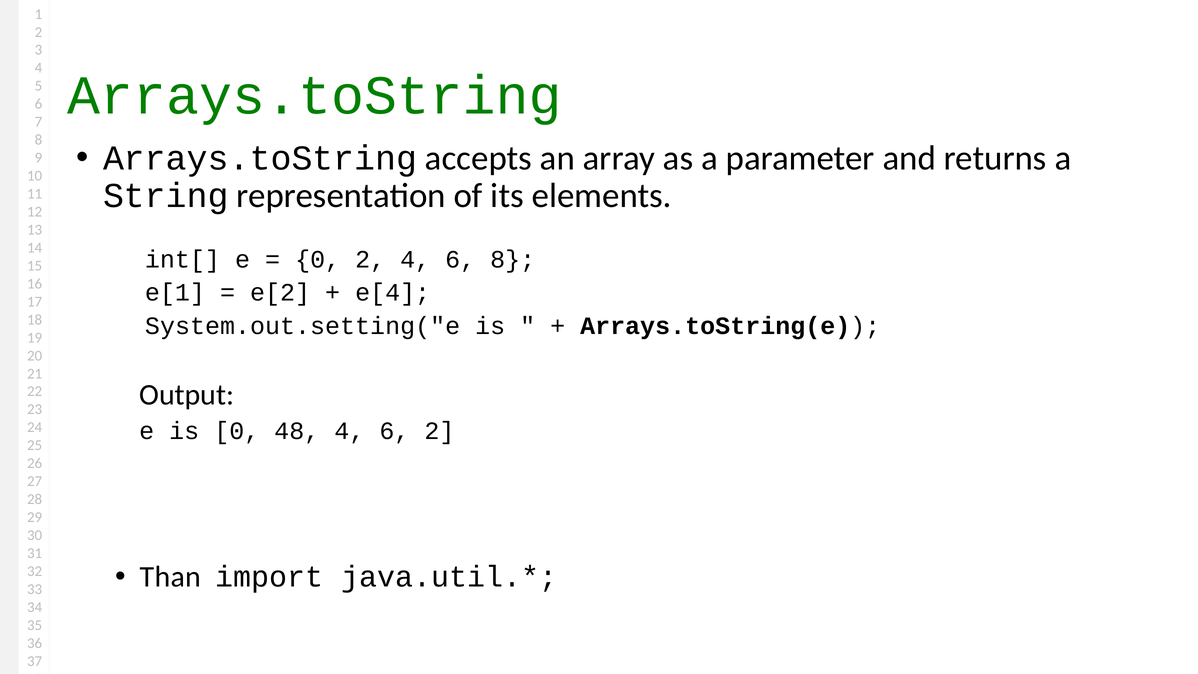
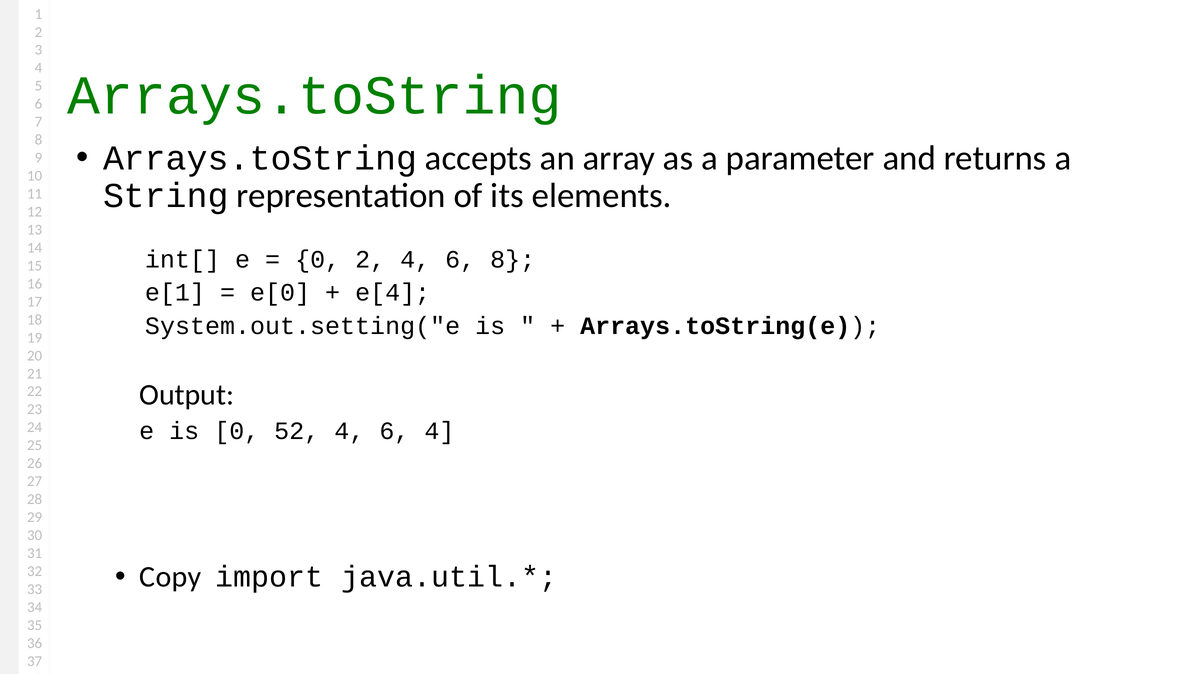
e[2: e[2 -> e[0 (280, 293)
48: 48 -> 52 (297, 431)
6 2: 2 -> 4 (439, 431)
Than: Than -> Copy (170, 577)
